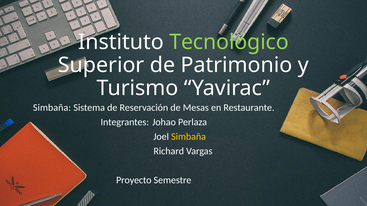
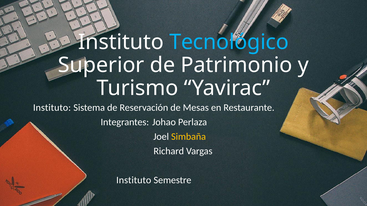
Tecnológico colour: light green -> light blue (229, 42)
Simbaña: Simbaña -> Instituto (52, 108)
Proyecto: Proyecto -> Instituto (134, 181)
